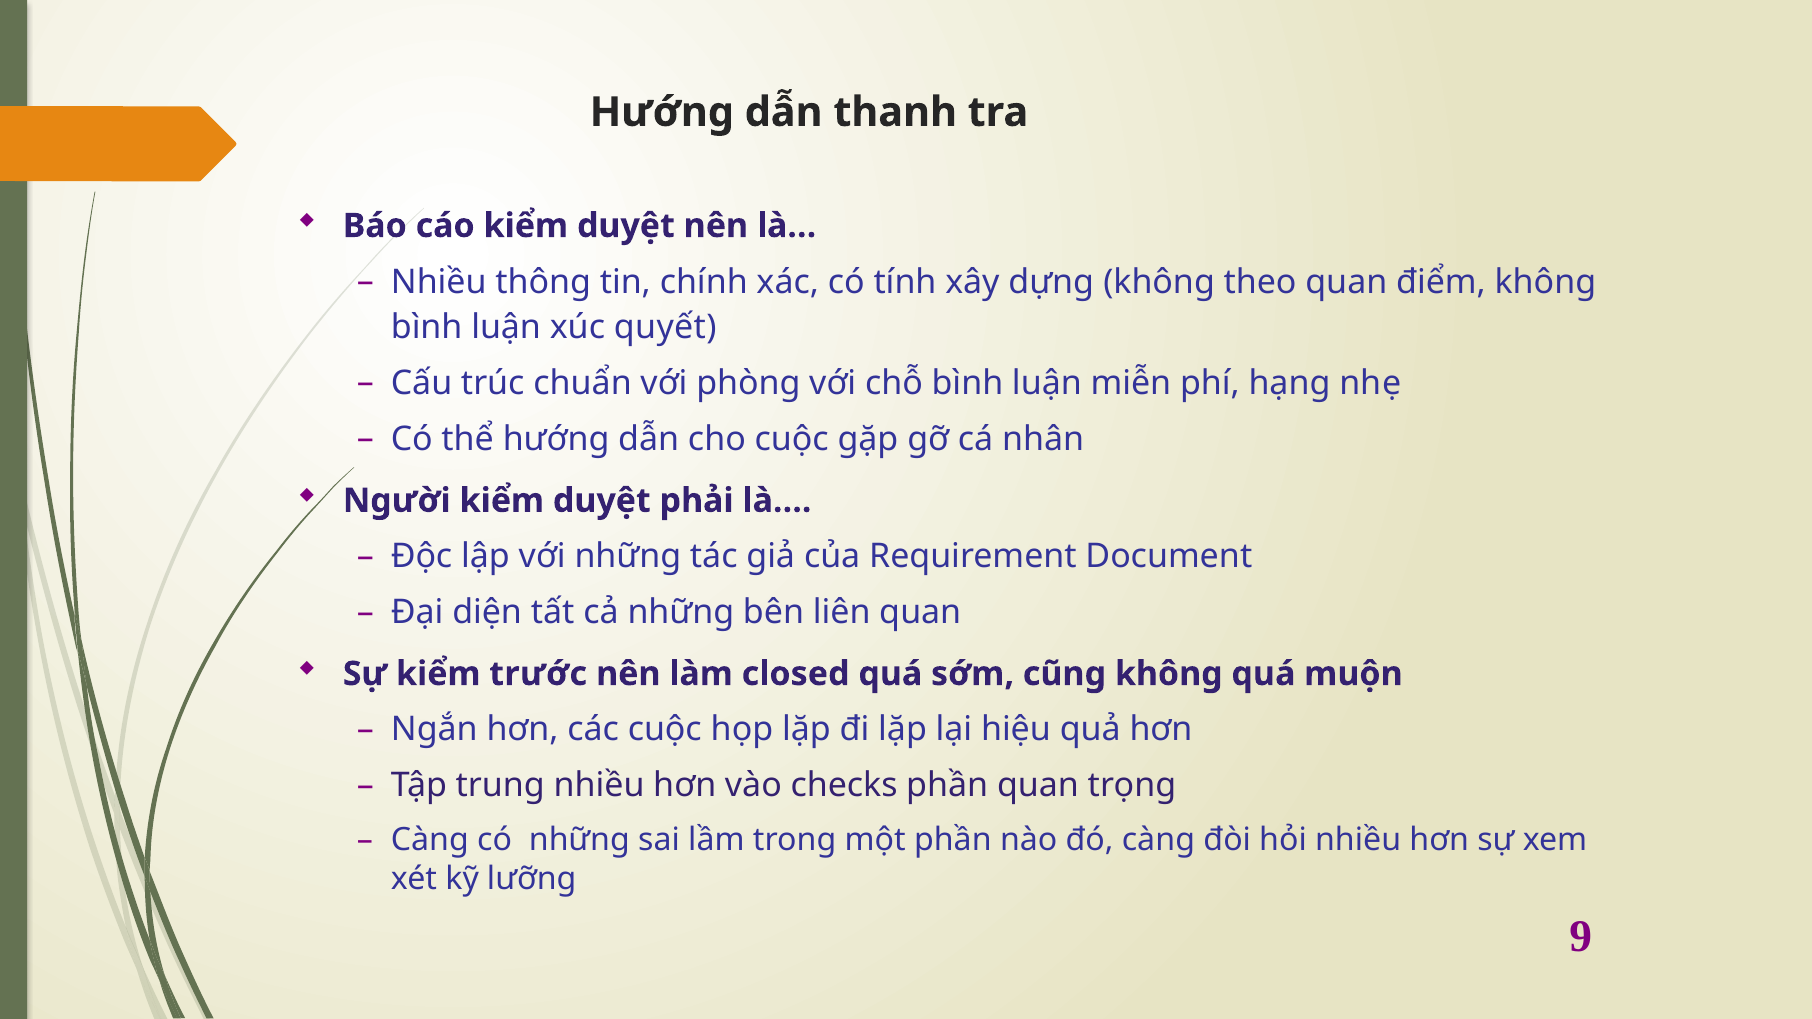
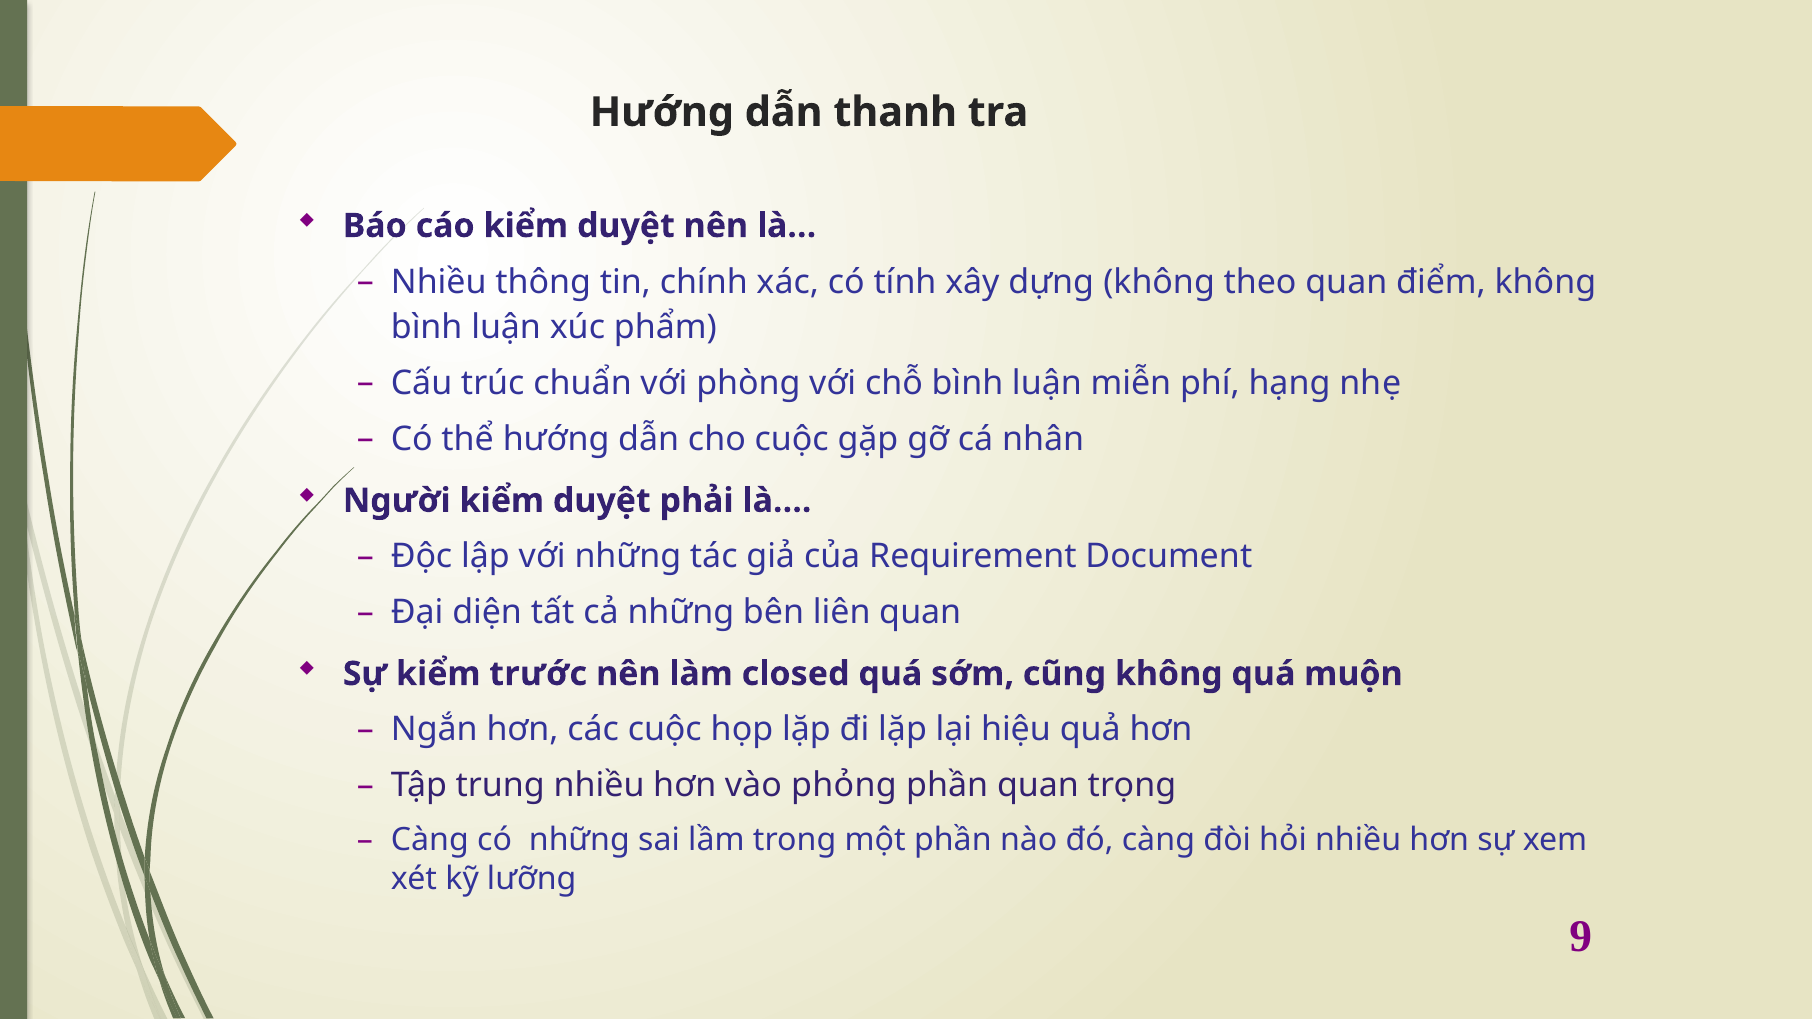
quyết: quyết -> phẩm (665, 327)
checks: checks -> phỏng (844, 786)
